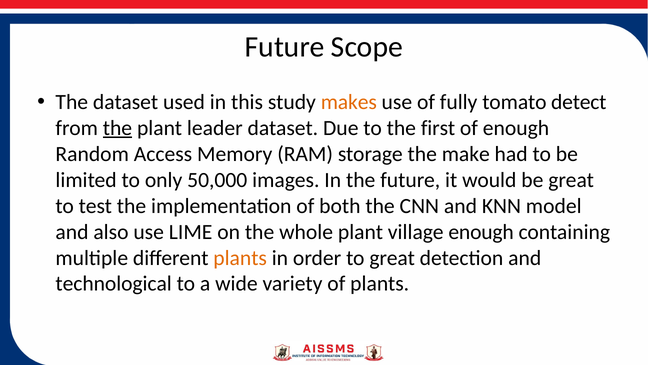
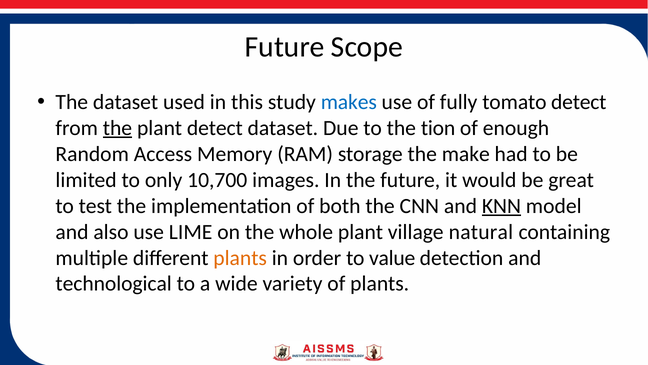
makes colour: orange -> blue (349, 102)
plant leader: leader -> detect (215, 128)
first: first -> tion (438, 128)
50,000: 50,000 -> 10,700 (217, 180)
KNN underline: none -> present (501, 206)
village enough: enough -> natural (481, 232)
to great: great -> value (392, 258)
